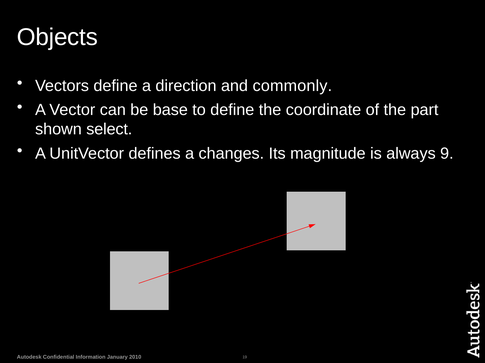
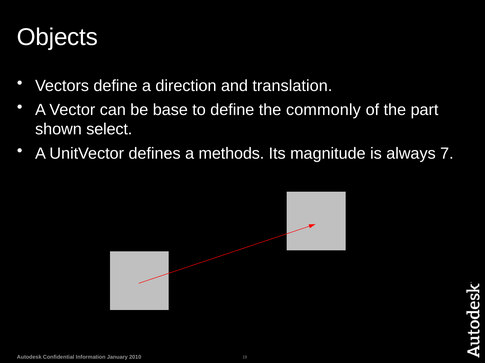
commonly: commonly -> translation (292, 86)
coordinate: coordinate -> commonly (323, 110)
changes: changes -> methods (231, 154)
9: 9 -> 7 (447, 154)
